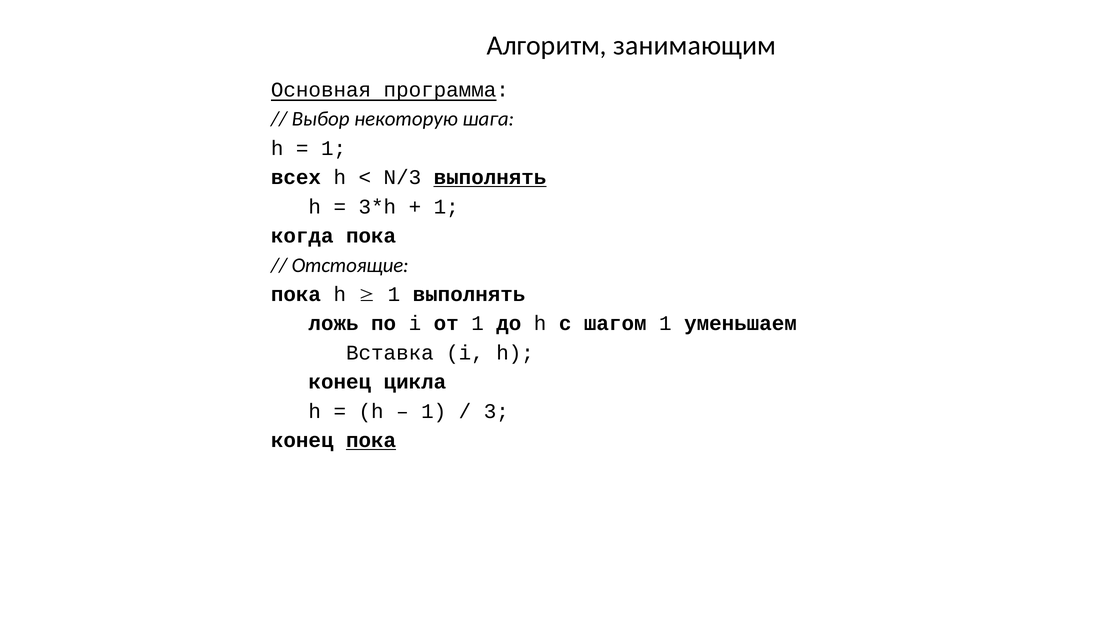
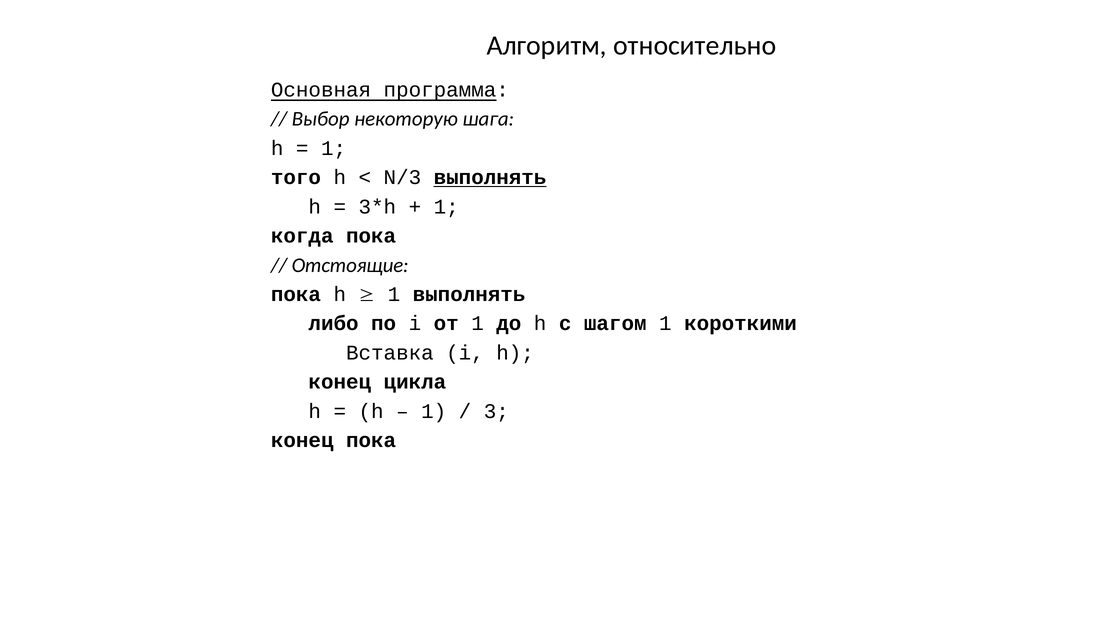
занимающим: занимающим -> относительно (695, 45)
всех: всех -> того (296, 178)
ложь: ложь -> либо (334, 324)
уменьшаем: уменьшаем -> короткими (740, 324)
пока underline: present -> none (371, 440)
